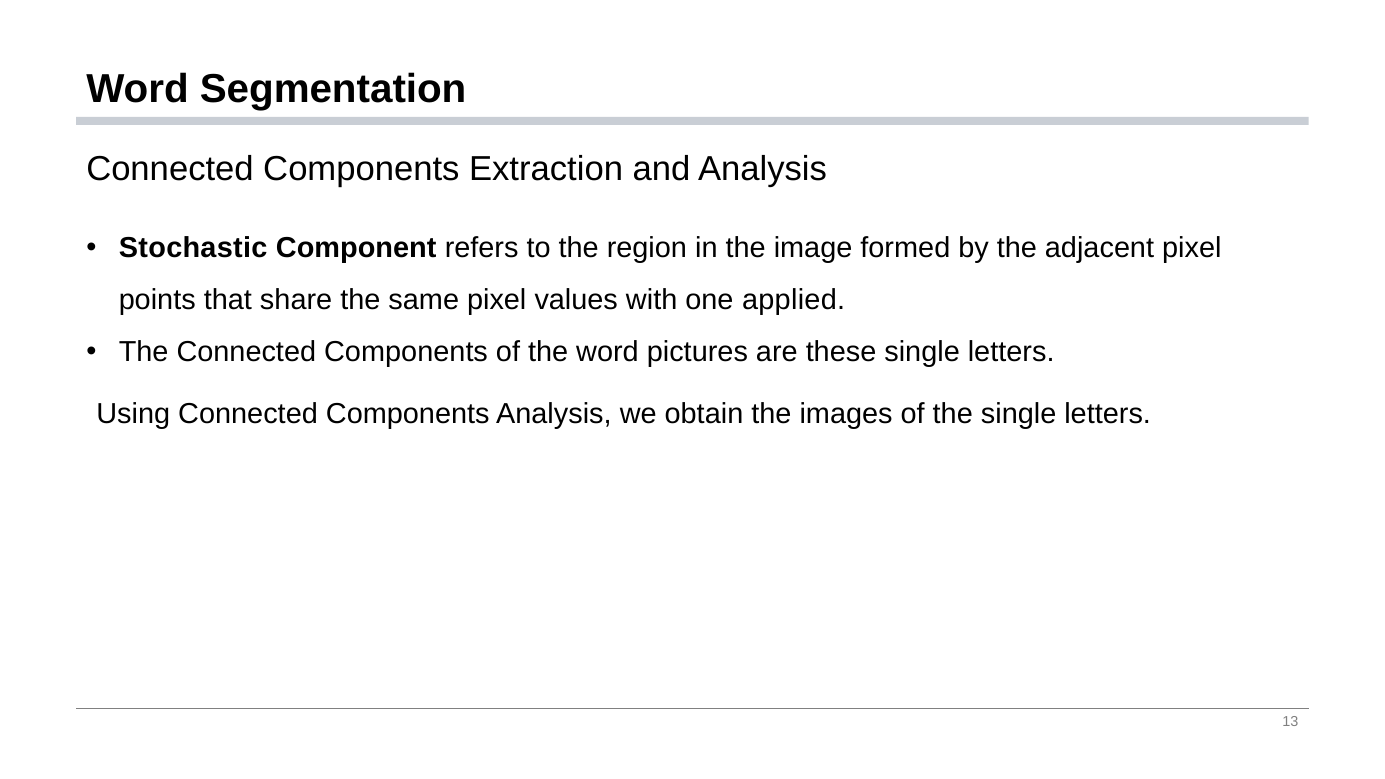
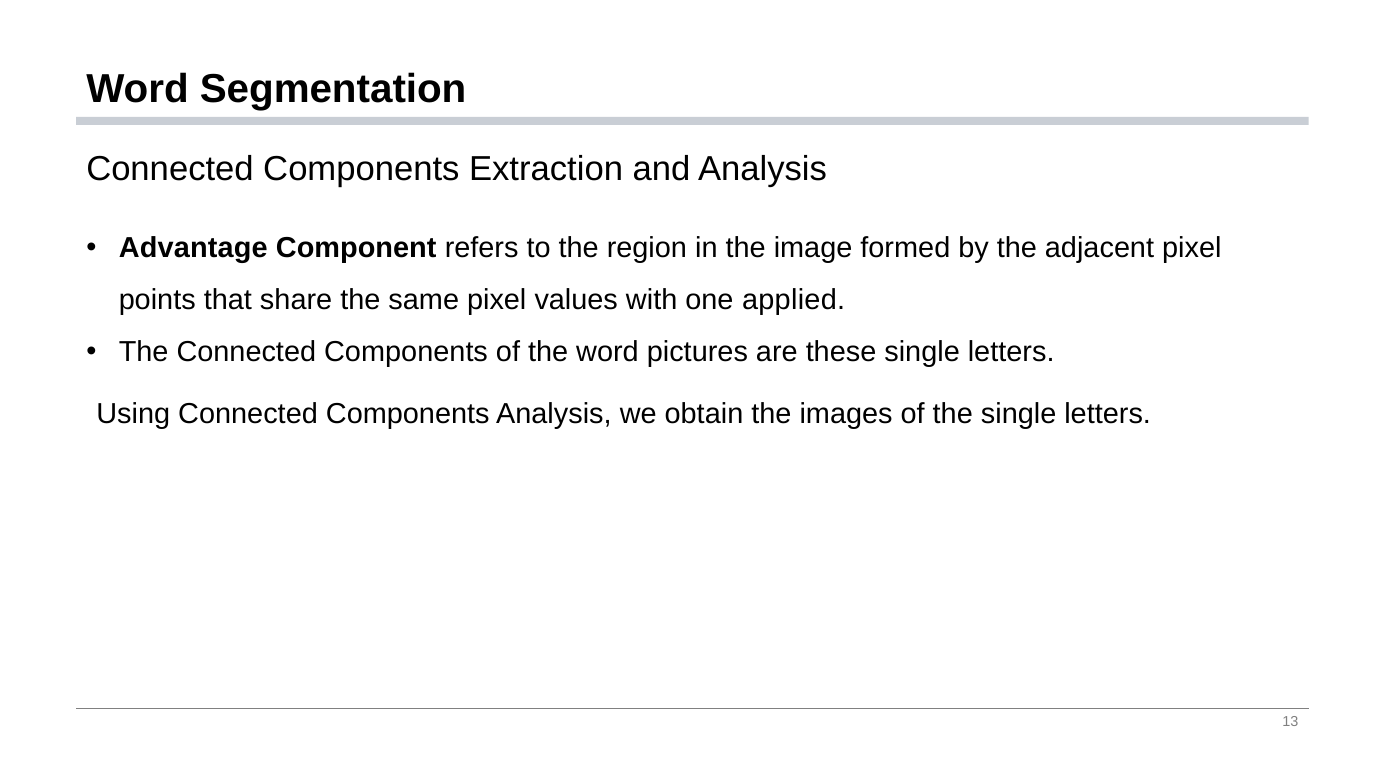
Stochastic: Stochastic -> Advantage (193, 248)
